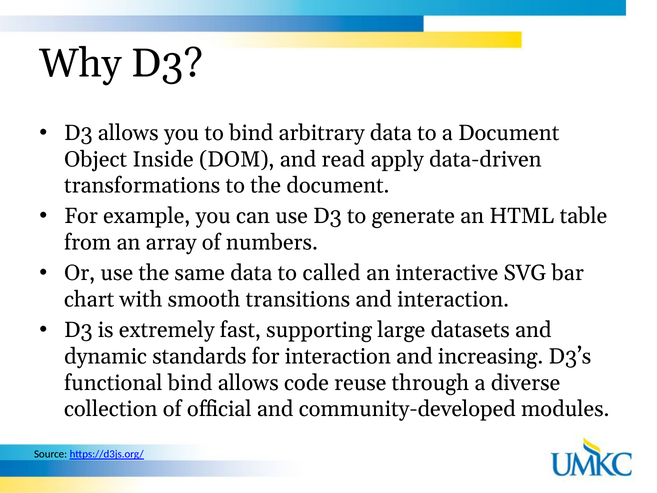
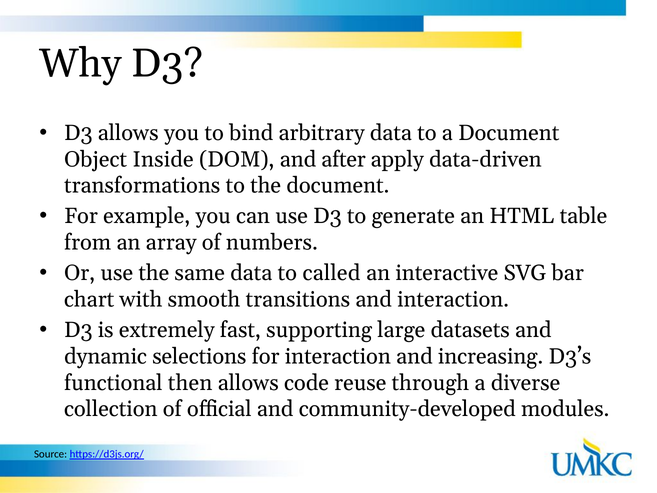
read: read -> after (344, 159)
standards: standards -> selections (199, 356)
functional bind: bind -> then (190, 383)
